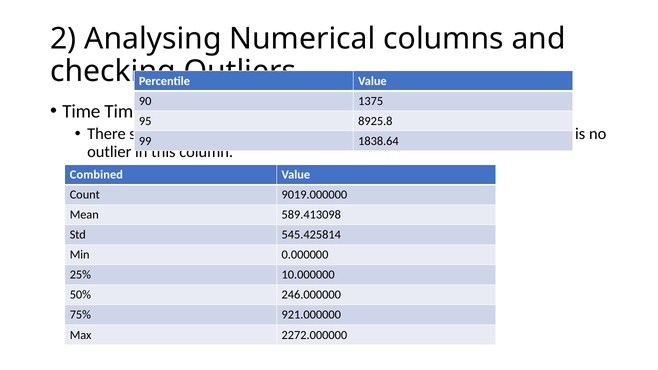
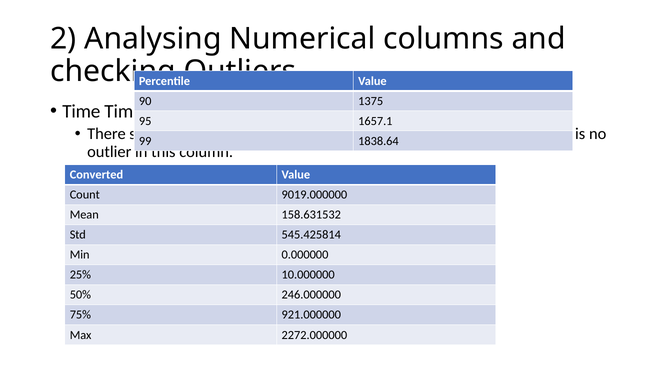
8925.8: 8925.8 -> 1657.1 (375, 121)
Combined: Combined -> Converted (96, 175)
589.413098: 589.413098 -> 158.631532 (311, 215)
